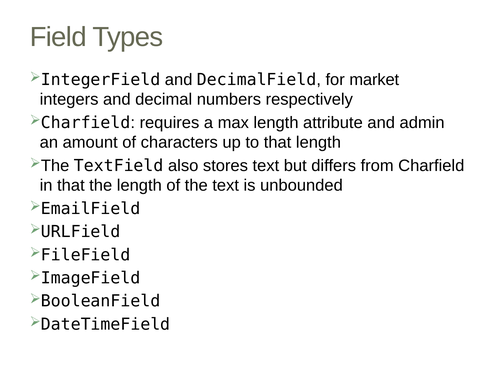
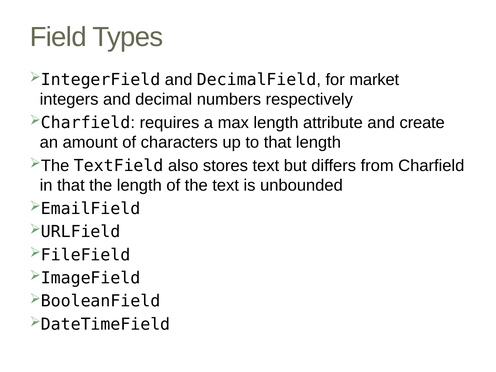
admin: admin -> create (422, 123)
